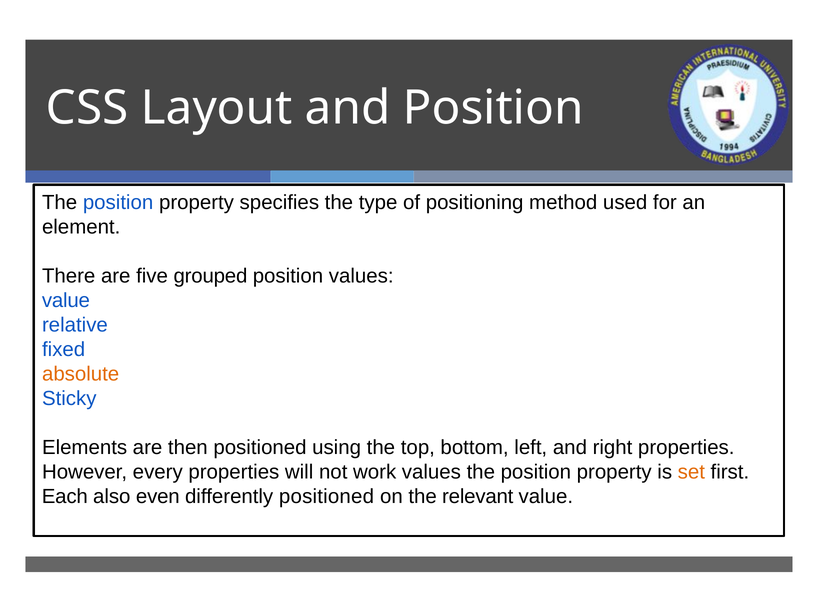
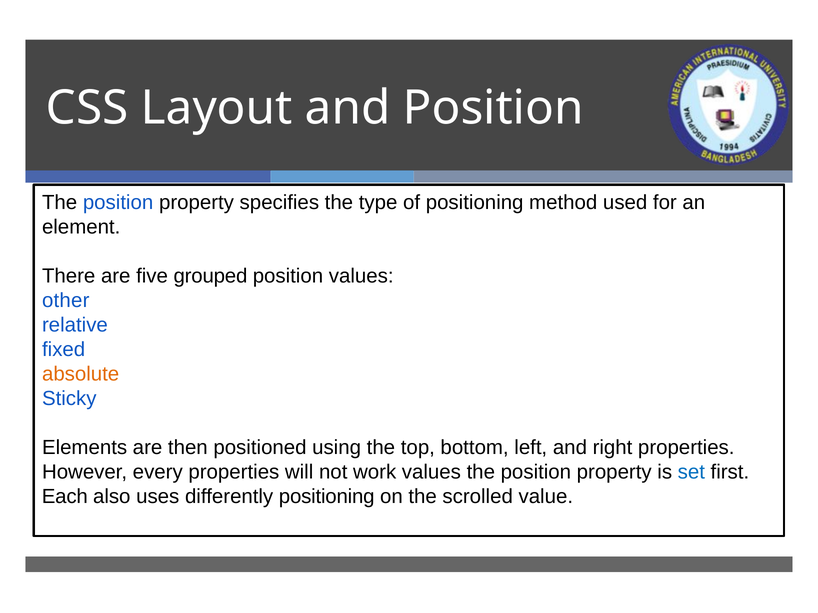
value: value -> other (66, 301)
set colour: orange -> blue (691, 472)
even: even -> uses (158, 497)
differently positioned: positioned -> positioning (327, 497)
relevant: relevant -> scrolled (478, 497)
